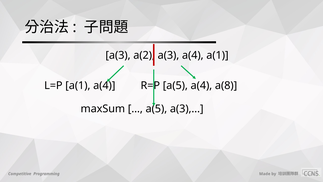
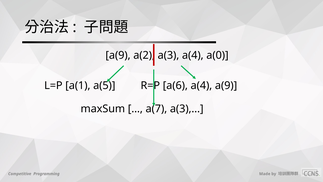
a(3: a(3 -> a(9 (118, 55)
a(4 a(1: a(1 -> a(0 (217, 55)
a(1 a(4: a(4 -> a(5 (104, 85)
a(5: a(5 -> a(6 (175, 85)
a(4 a(8: a(8 -> a(9 (226, 85)
a(5: a(5 -> a(7 (156, 109)
